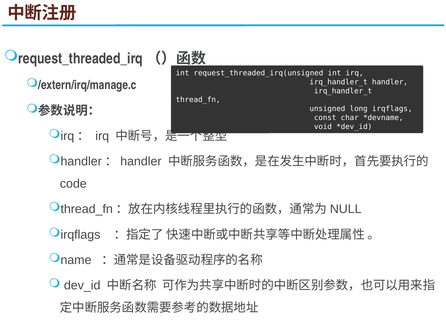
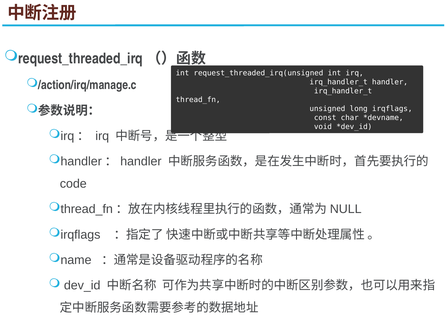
/extern/irq/manage.c: /extern/irq/manage.c -> /action/irq/manage.c (87, 85)
